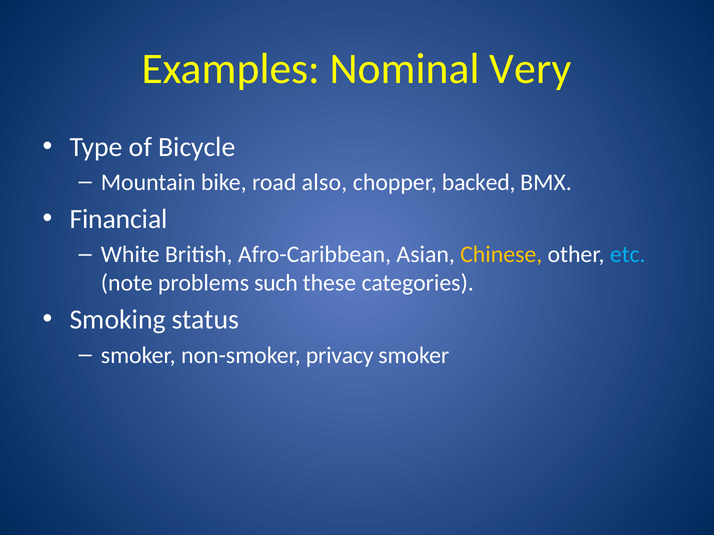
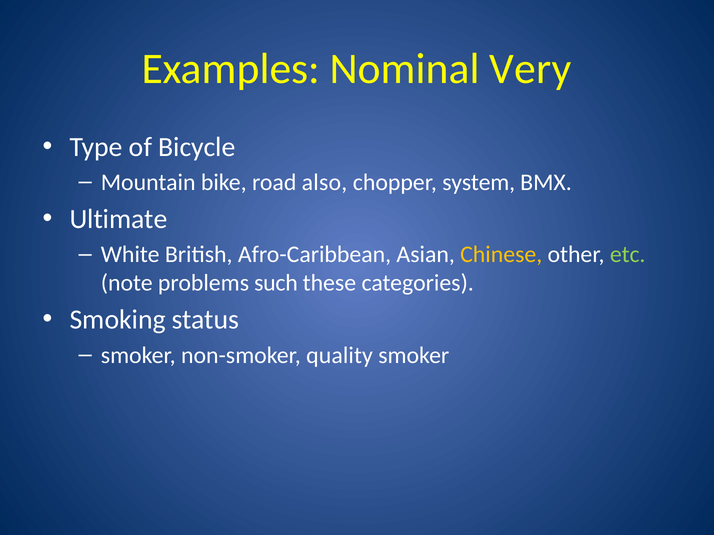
backed: backed -> system (479, 183)
Financial: Financial -> Ultimate (119, 219)
etc colour: light blue -> light green (628, 255)
privacy: privacy -> quality (340, 356)
